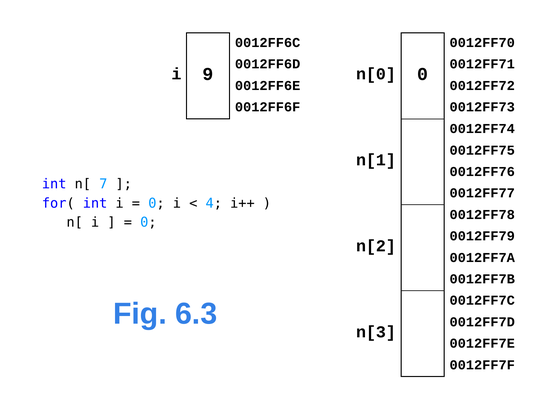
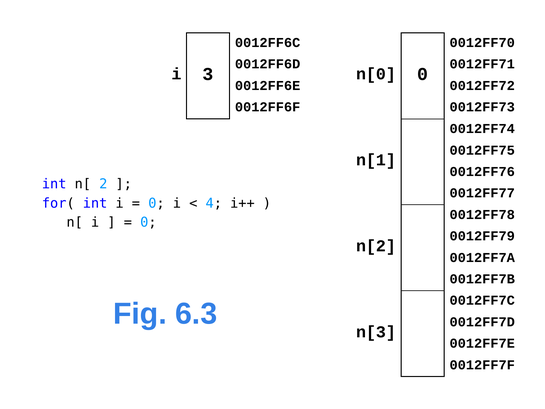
9: 9 -> 3 (208, 74)
7: 7 -> 2 (103, 184)
